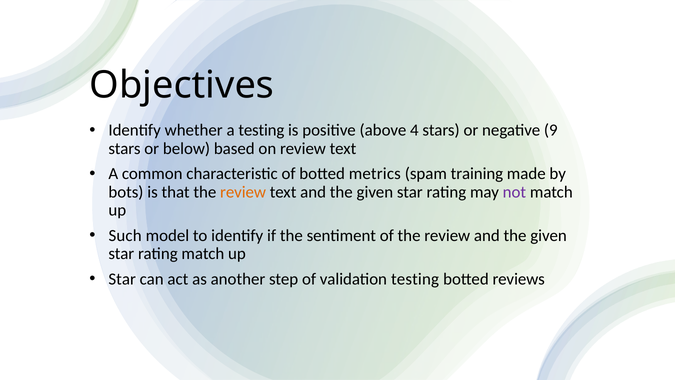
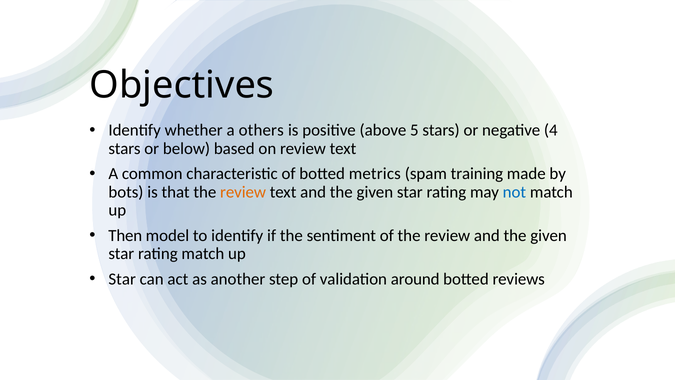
a testing: testing -> others (261, 130)
4: 4 -> 5 (414, 130)
9: 9 -> 4 (551, 130)
not colour: purple -> blue (514, 192)
Such: Such -> Then (125, 235)
validation testing: testing -> around (415, 279)
